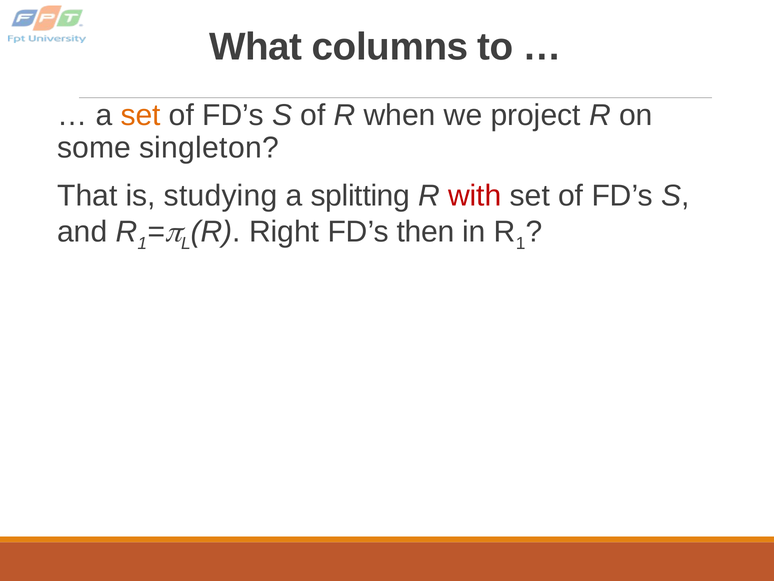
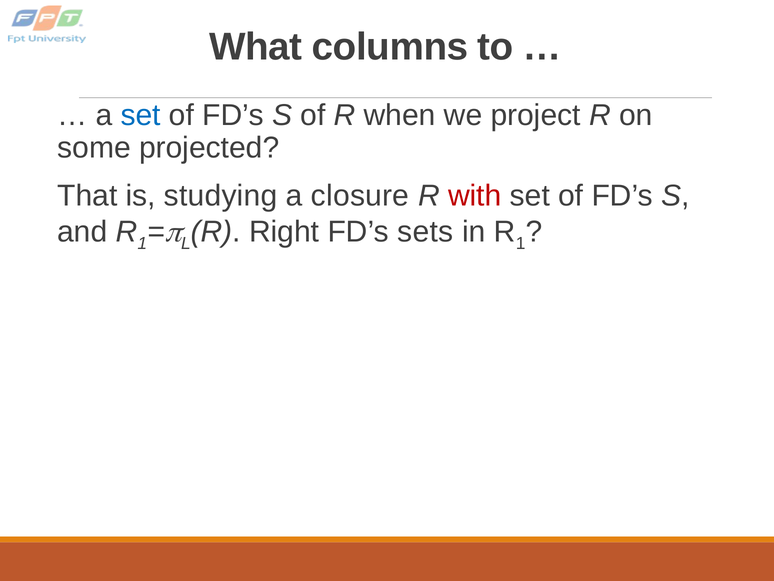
set colour: orange -> blue (141, 115)
singleton: singleton -> projected (209, 148)
splitting: splitting -> closure (360, 195)
then: then -> sets (425, 232)
